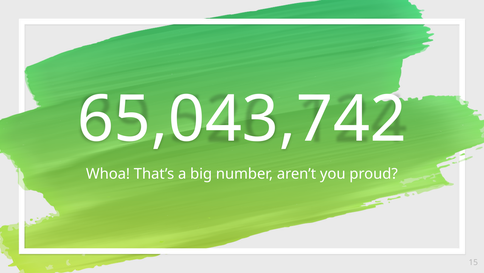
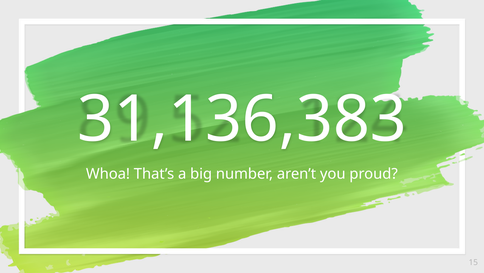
65,043,742: 65,043,742 -> 31,136,383 (242, 119)
